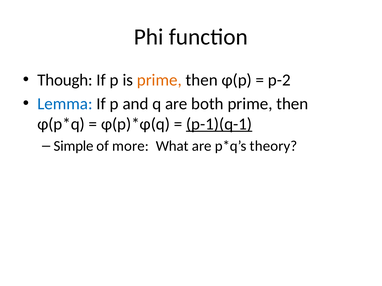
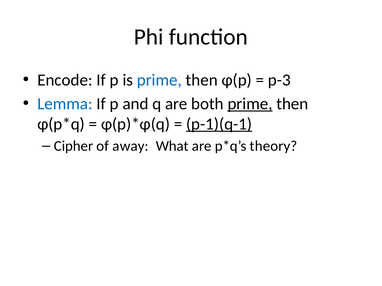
Though: Though -> Encode (65, 80)
prime colour: orange -> blue (159, 80)
p-2: p-2 -> p-3 (279, 80)
prime underline: none -> present (250, 104)
Simple: Simple -> Cipher (74, 146)
more: more -> away (131, 146)
